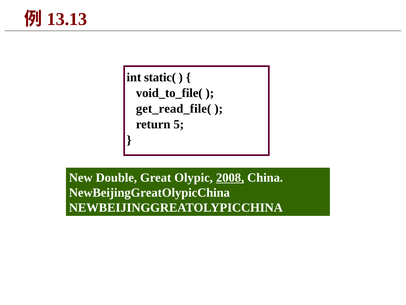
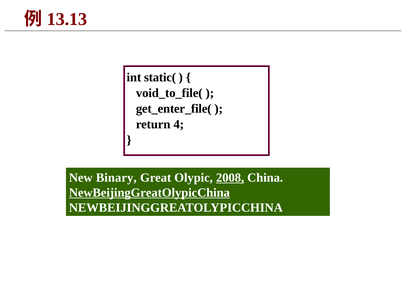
get_read_file(: get_read_file( -> get_enter_file( (174, 108)
5: 5 -> 4 (179, 124)
Double: Double -> Binary (116, 177)
NewBeijingGreatOlypicChina underline: none -> present (149, 192)
